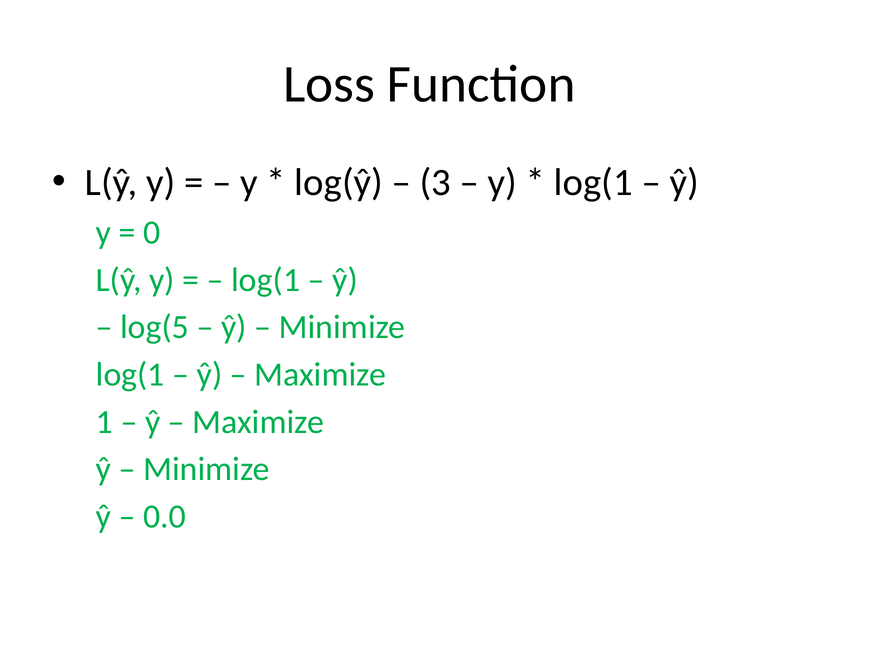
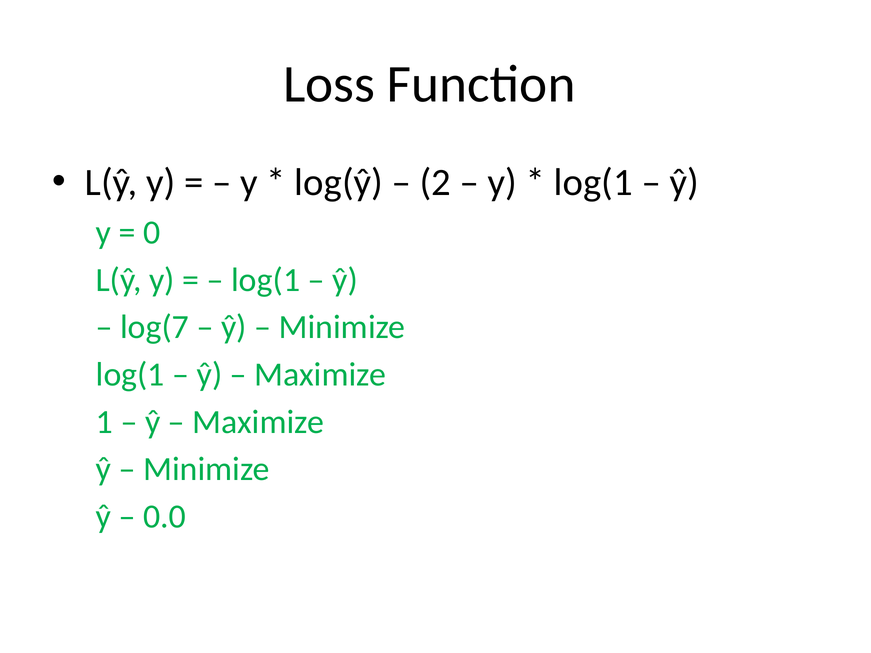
3: 3 -> 2 (435, 183)
log(5: log(5 -> log(7 (155, 327)
